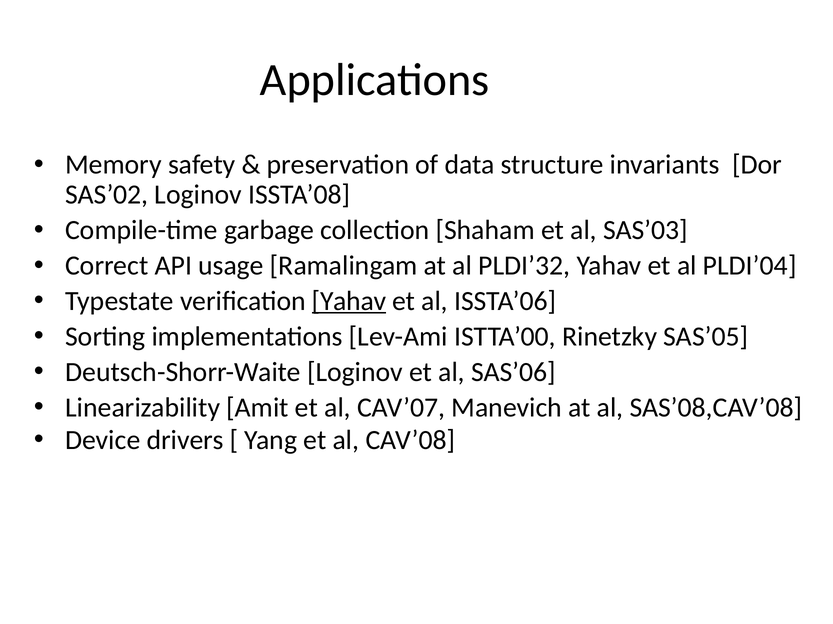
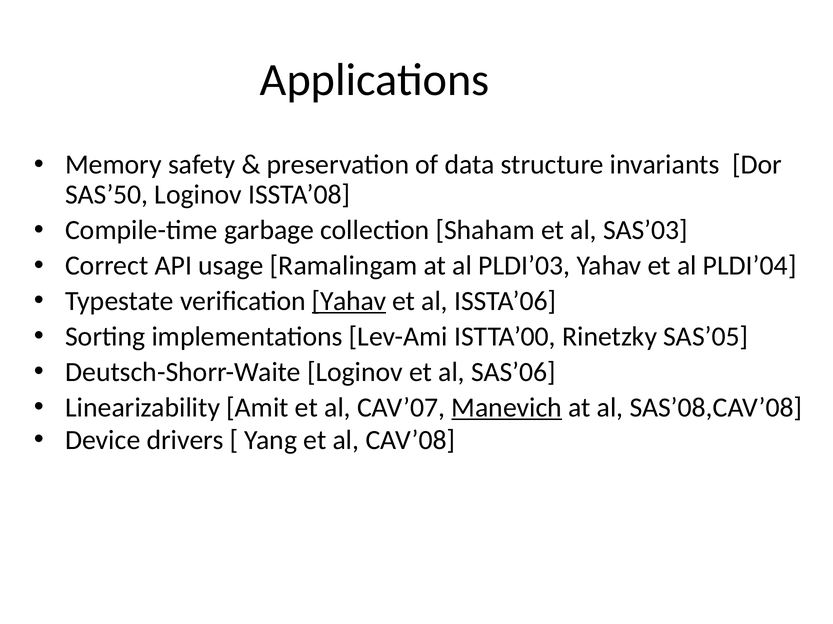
SAS’02: SAS’02 -> SAS’50 (107, 195)
PLDI’32: PLDI’32 -> PLDI’03 (524, 266)
Manevich underline: none -> present (507, 408)
